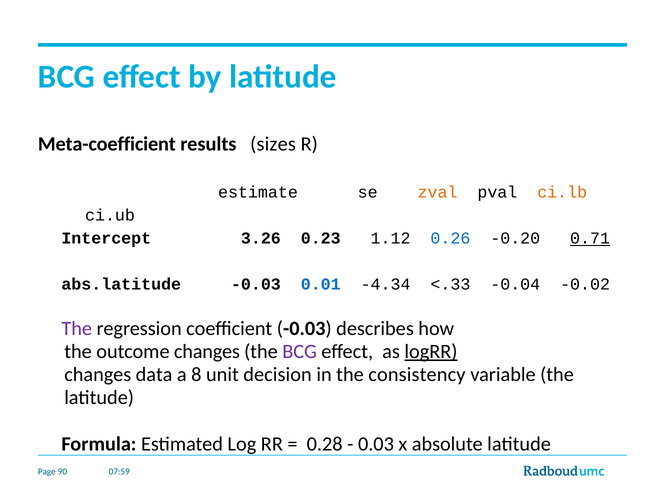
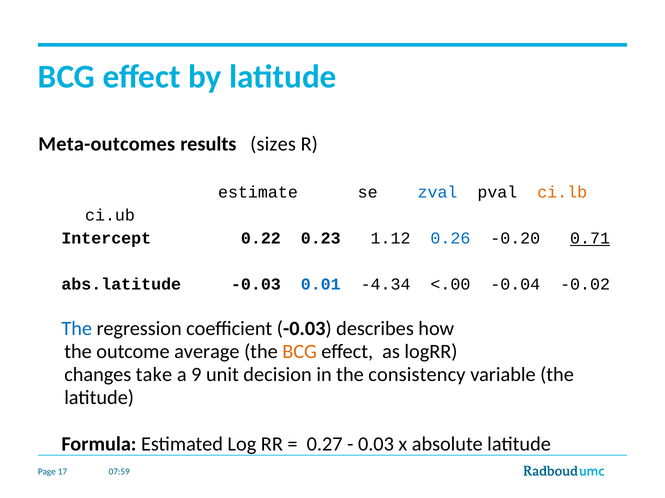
Meta-coefficient: Meta-coefficient -> Meta-outcomes (107, 144)
zval colour: orange -> blue (438, 192)
3.26: 3.26 -> 0.22 (261, 239)
<.33: <.33 -> <.00 (450, 285)
The colour: purple -> blue (77, 329)
outcome changes: changes -> average (207, 352)
BCG colour: purple -> orange (300, 352)
logRR underline: present -> none (431, 352)
data: data -> take (154, 375)
8: 8 -> 9 (196, 375)
0.28: 0.28 -> 0.27 (325, 445)
90: 90 -> 17 (62, 473)
